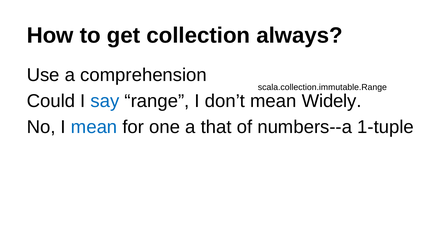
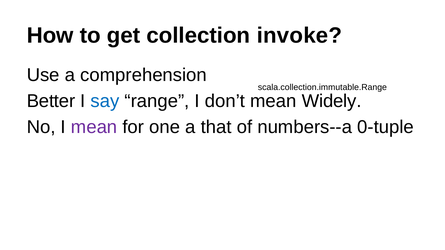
always: always -> invoke (299, 35)
Could: Could -> Better (51, 101)
mean colour: blue -> purple (94, 127)
1-tuple: 1-tuple -> 0-tuple (386, 127)
